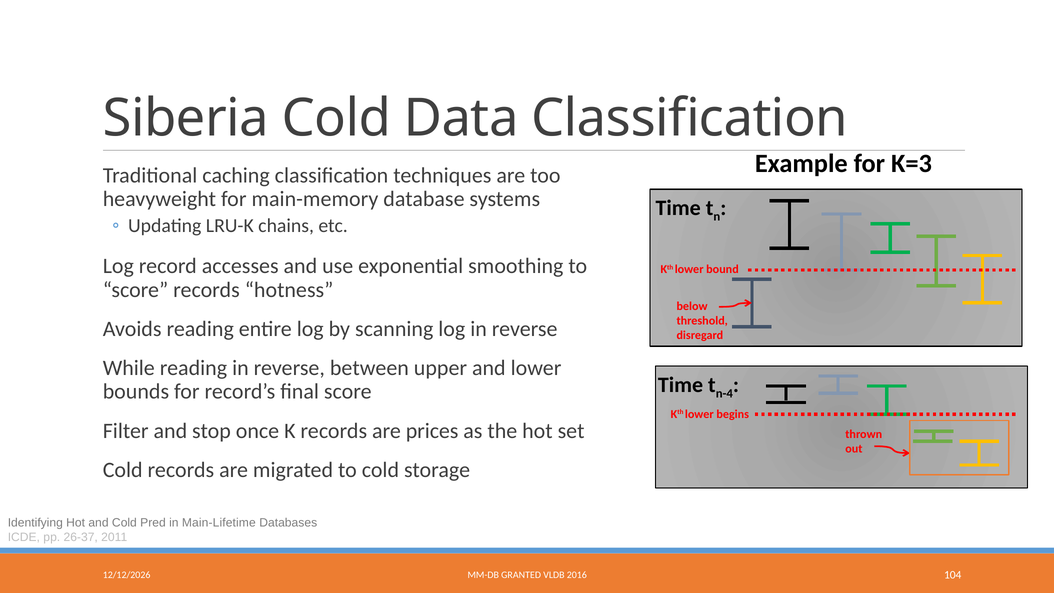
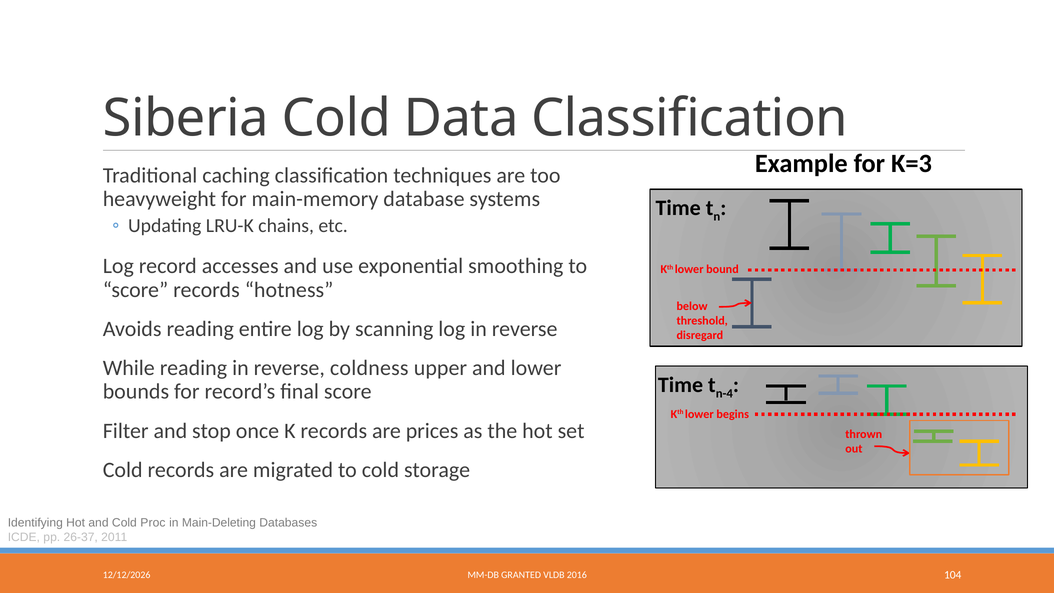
between: between -> coldness (369, 368)
Pred: Pred -> Proc (153, 523)
Main-Lifetime: Main-Lifetime -> Main-Deleting (219, 523)
